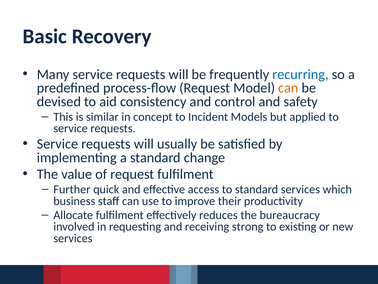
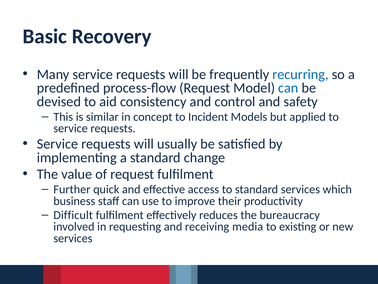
can colour: orange -> blue (288, 88)
Allocate: Allocate -> Difficult (73, 215)
strong: strong -> media (248, 226)
